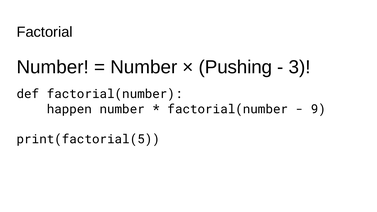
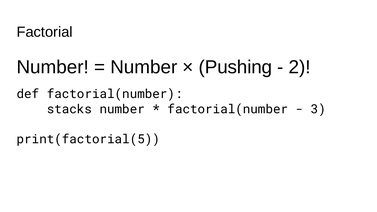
3: 3 -> 2 (300, 67)
happen: happen -> stacks (69, 109)
9: 9 -> 3 (318, 109)
